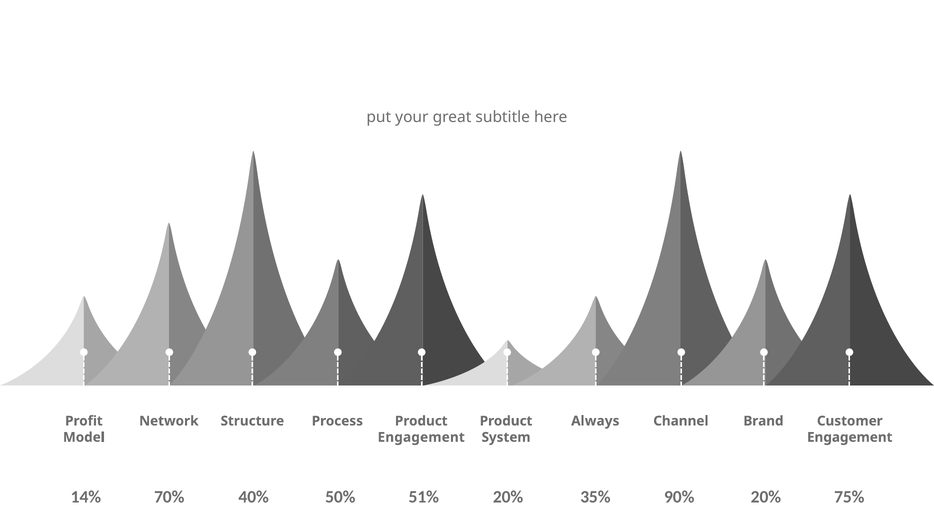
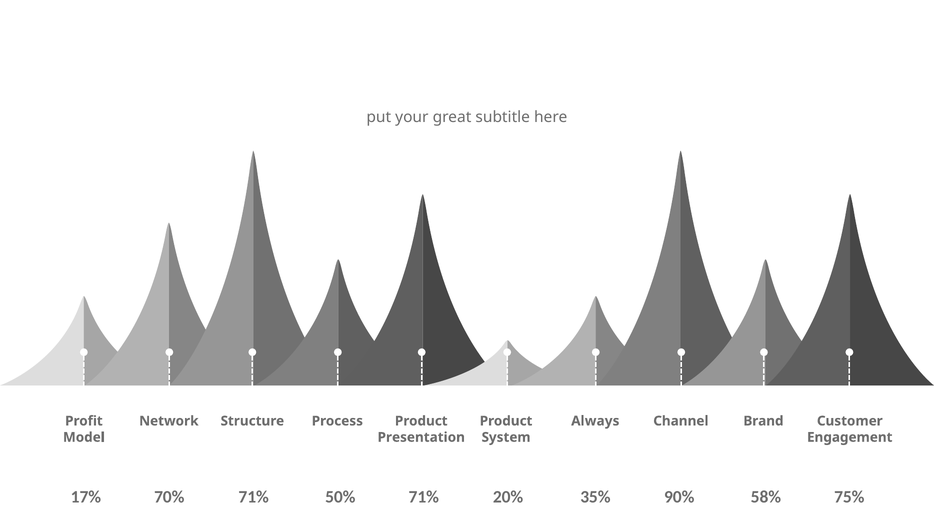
Engagement: Engagement -> Presentation (421, 438)
14%: 14% -> 17% (86, 497)
70% 40%: 40% -> 71% (254, 497)
50% 51%: 51% -> 71% (424, 497)
90% 20%: 20% -> 58% (766, 497)
